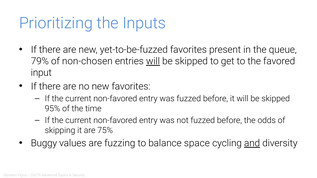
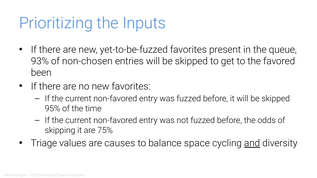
79%: 79% -> 93% (40, 61)
will underline: present -> none (153, 61)
input: input -> been (41, 73)
Buggy: Buggy -> Triage (44, 144)
fuzzing: fuzzing -> causes (120, 144)
